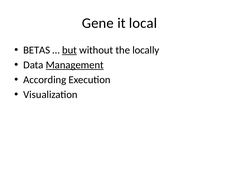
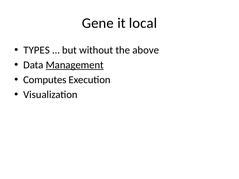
BETAS: BETAS -> TYPES (37, 50)
but underline: present -> none (69, 50)
locally: locally -> above (146, 50)
According: According -> Computes (45, 80)
